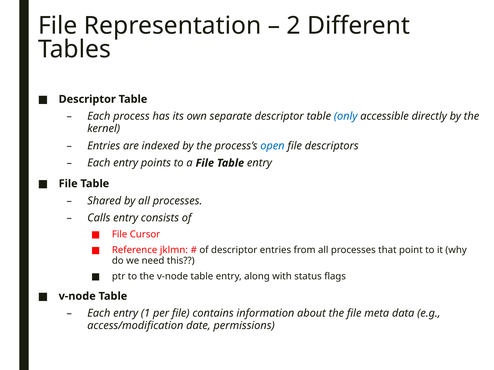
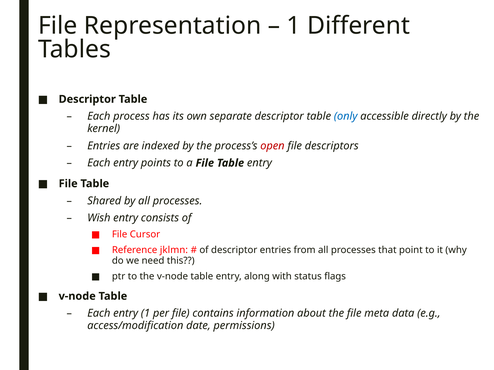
2: 2 -> 1 (294, 26)
open colour: blue -> red (272, 146)
Calls: Calls -> Wish (99, 218)
